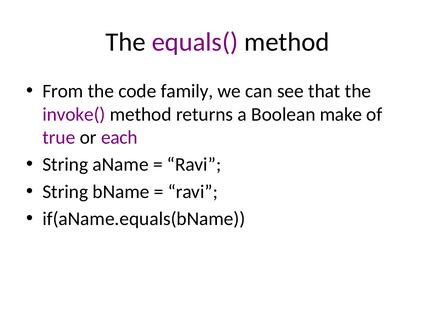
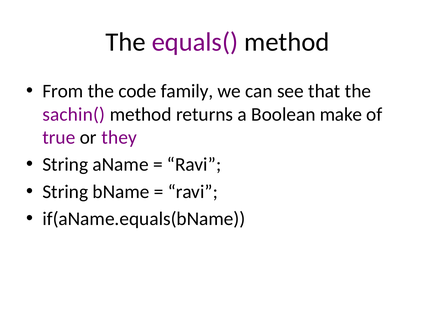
invoke(: invoke( -> sachin( (74, 114)
each: each -> they (119, 138)
